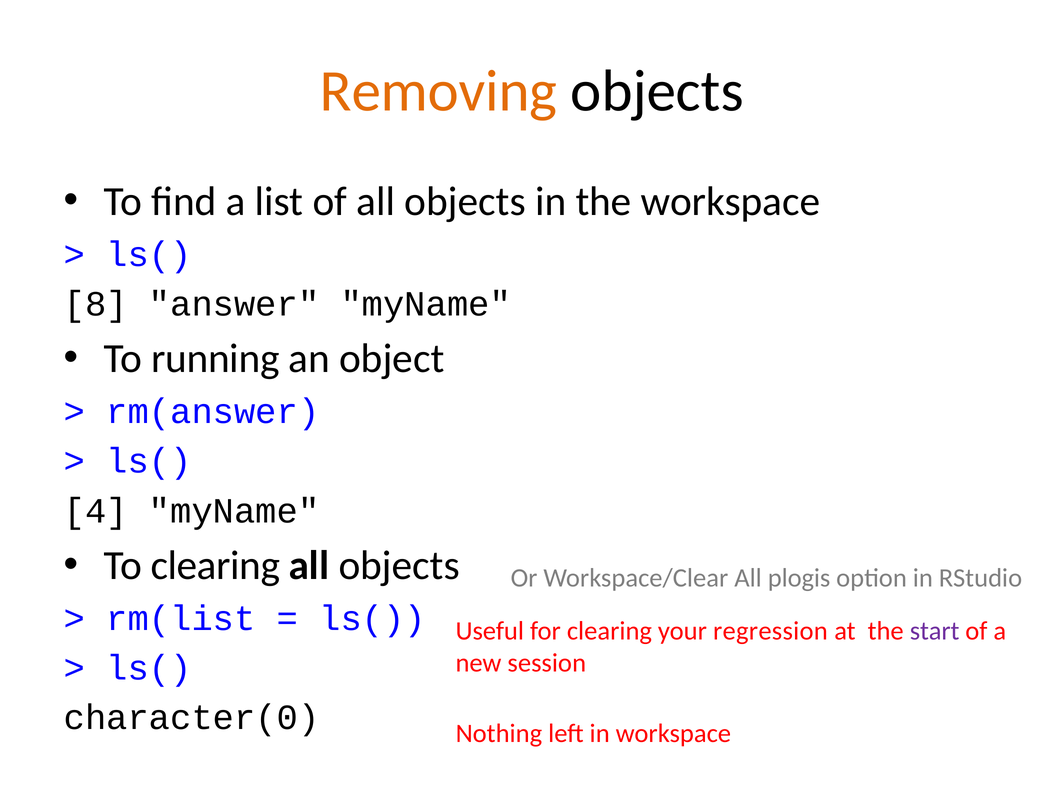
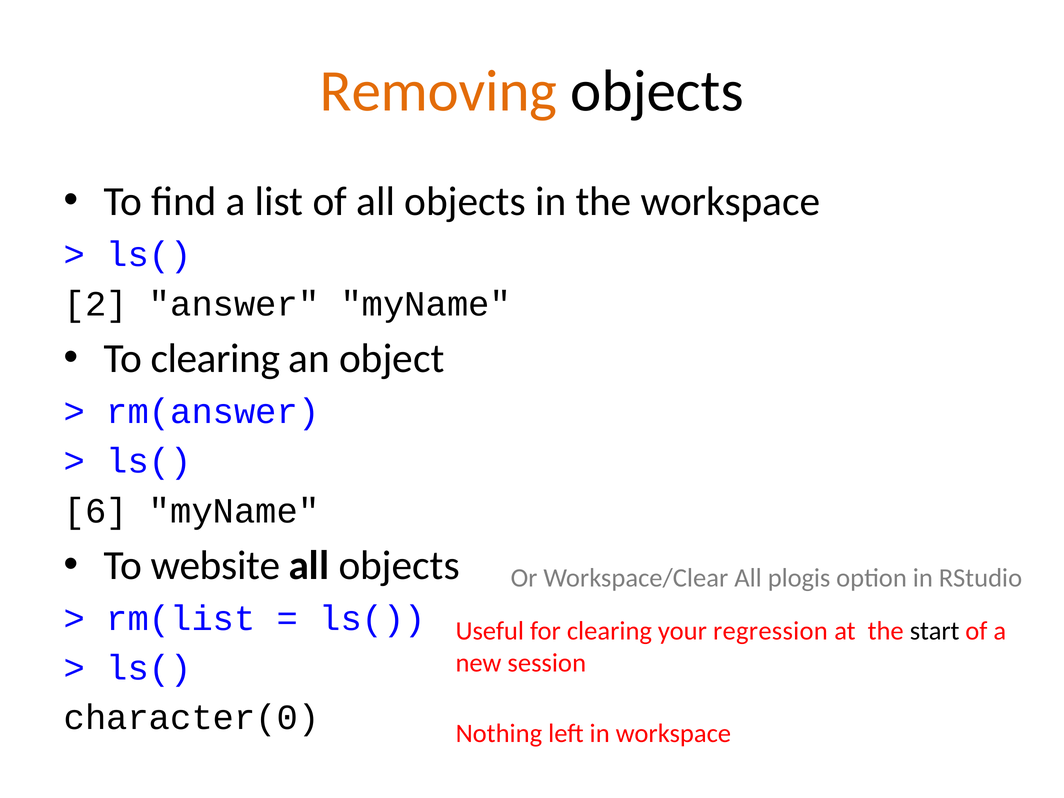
8: 8 -> 2 (96, 304)
To running: running -> clearing (215, 359)
4: 4 -> 6 (96, 511)
To clearing: clearing -> website (215, 566)
start colour: purple -> black (935, 631)
